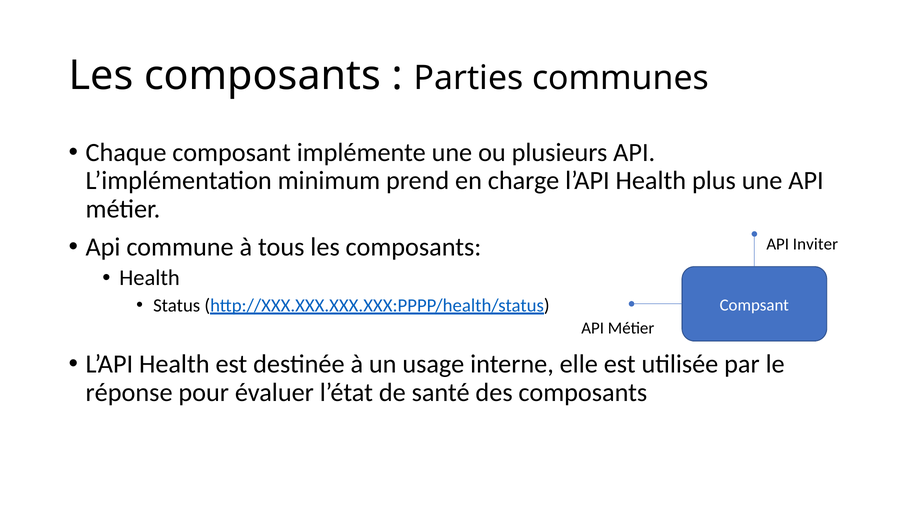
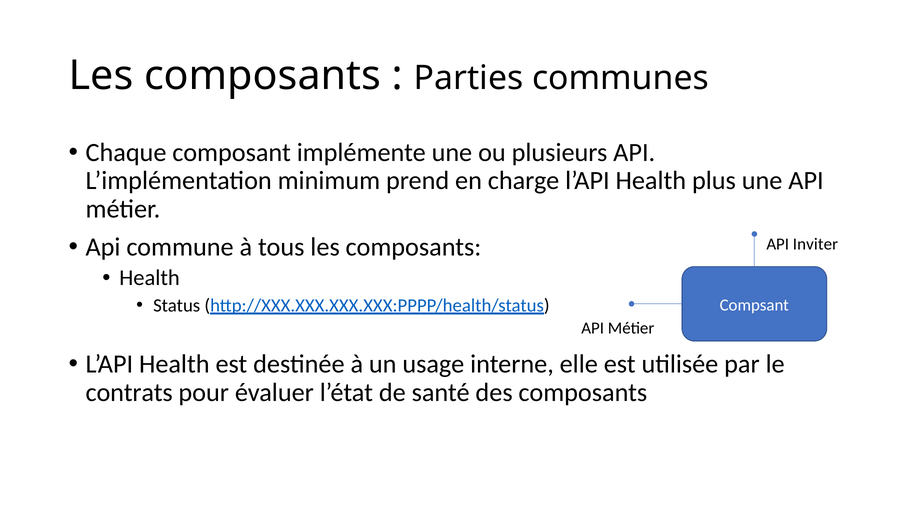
réponse: réponse -> contrats (129, 392)
